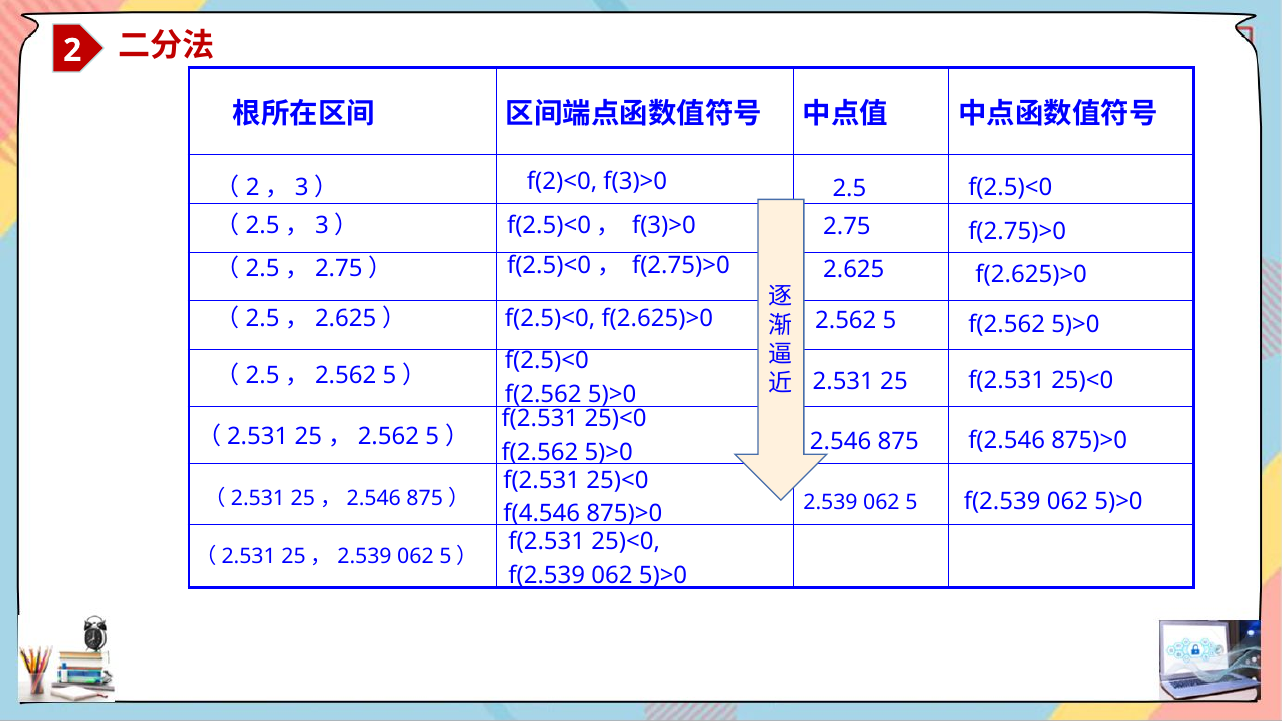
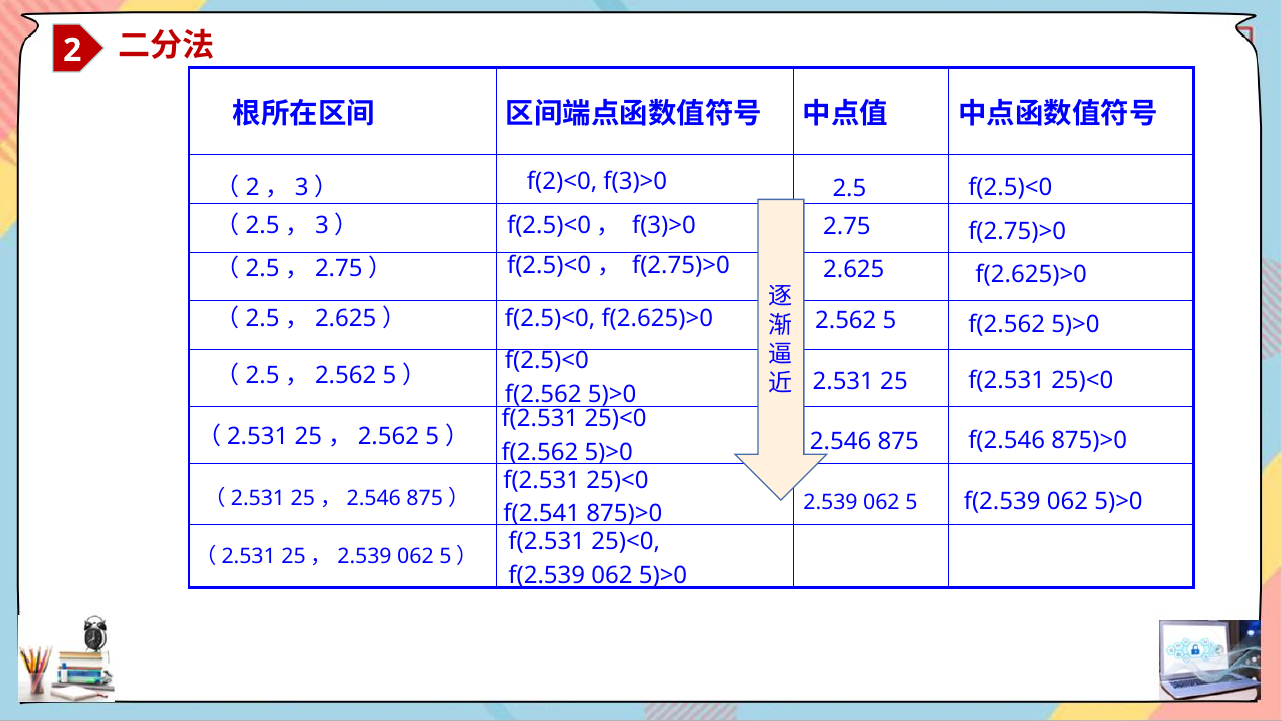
f(4.546: f(4.546 -> f(2.541 (542, 514)
